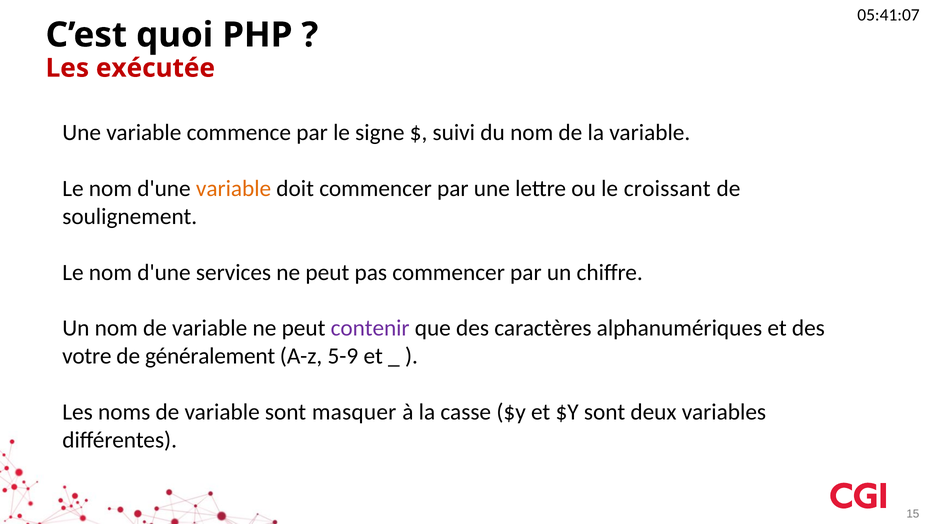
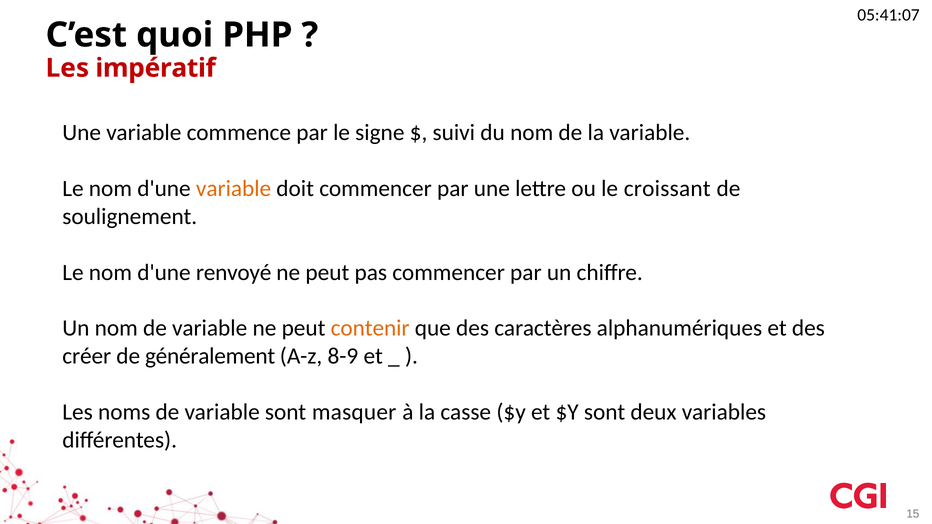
exécutée: exécutée -> impératif (156, 68)
services: services -> renvoyé (234, 273)
contenir colour: purple -> orange (370, 328)
votre: votre -> créer (87, 356)
5-9: 5-9 -> 8-9 (343, 356)
